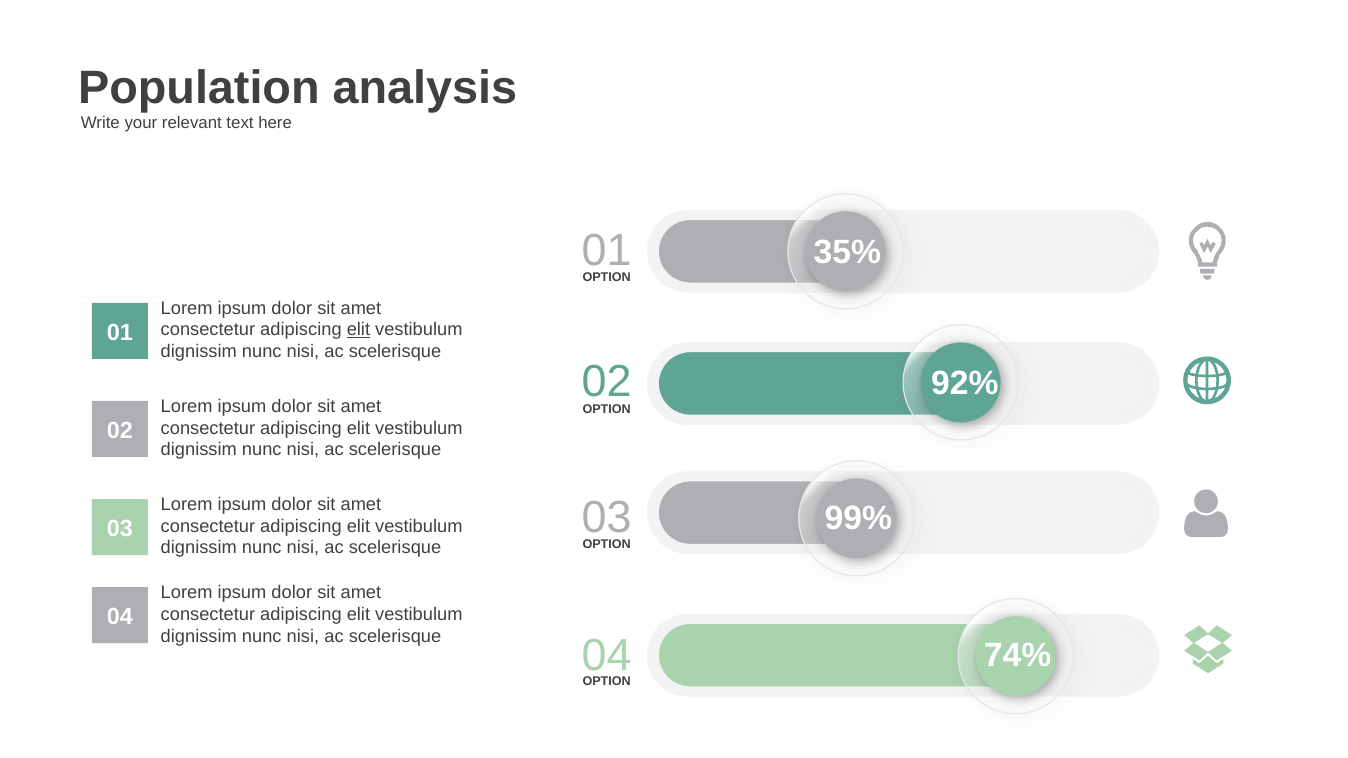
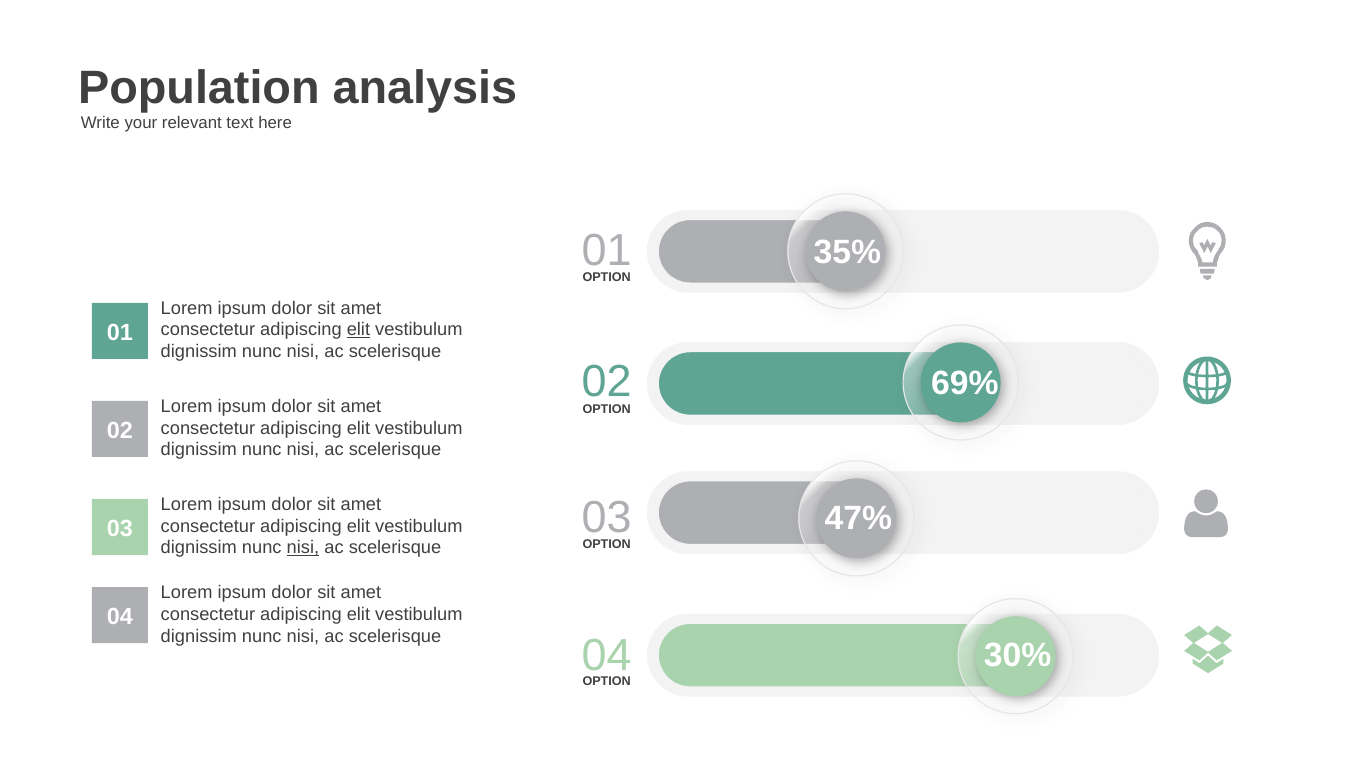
92%: 92% -> 69% (965, 384)
99%: 99% -> 47% (858, 519)
nisi underline: none -> present (303, 548)
74%: 74% -> 30% (1018, 656)
